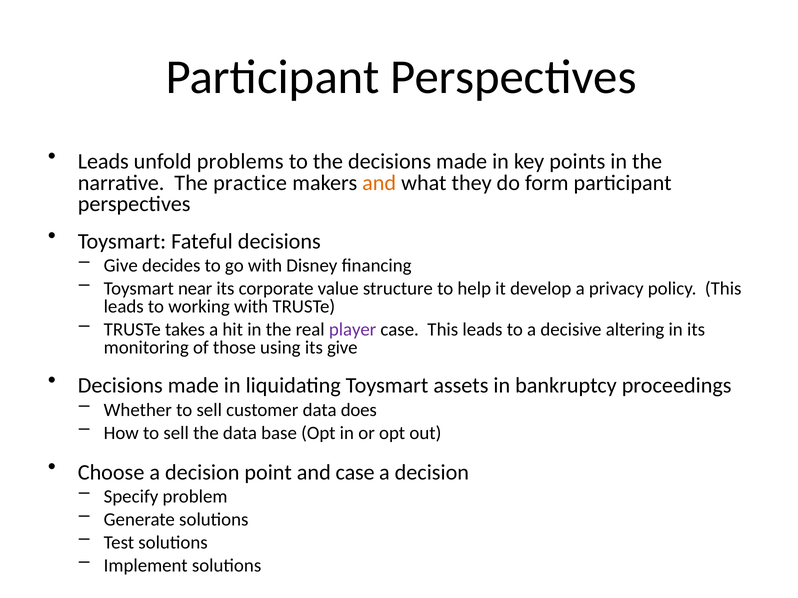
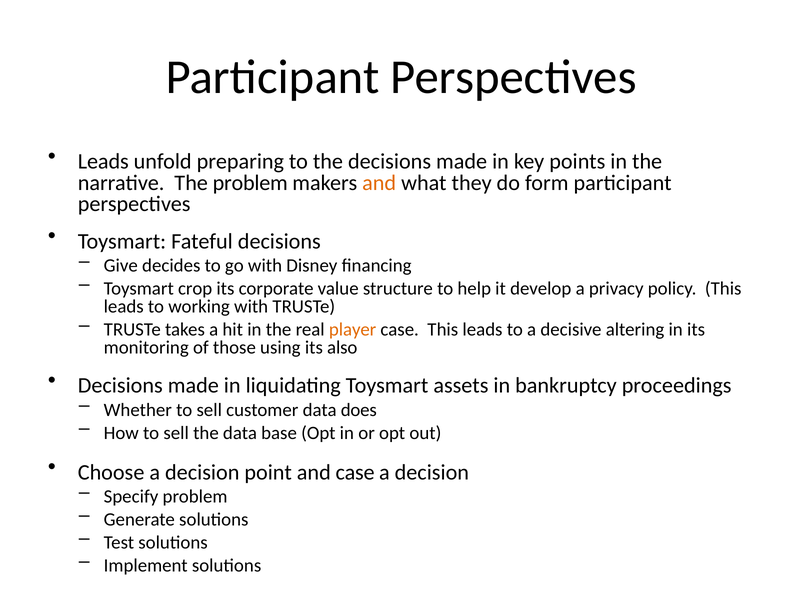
problems: problems -> preparing (240, 162)
The practice: practice -> problem (250, 183)
near: near -> crop (195, 289)
player colour: purple -> orange (353, 330)
its give: give -> also (342, 348)
